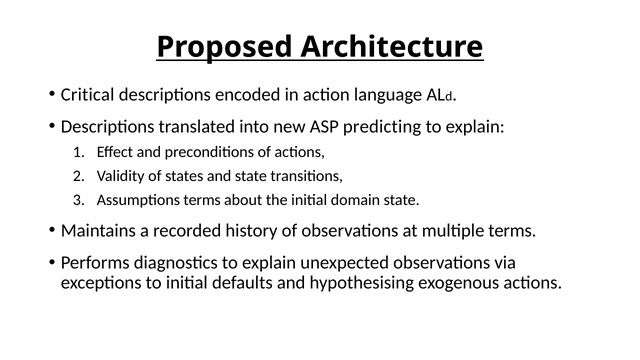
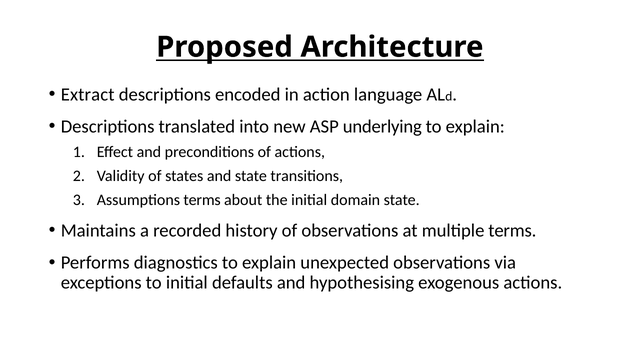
Critical: Critical -> Extract (88, 94)
predicting: predicting -> underlying (382, 126)
